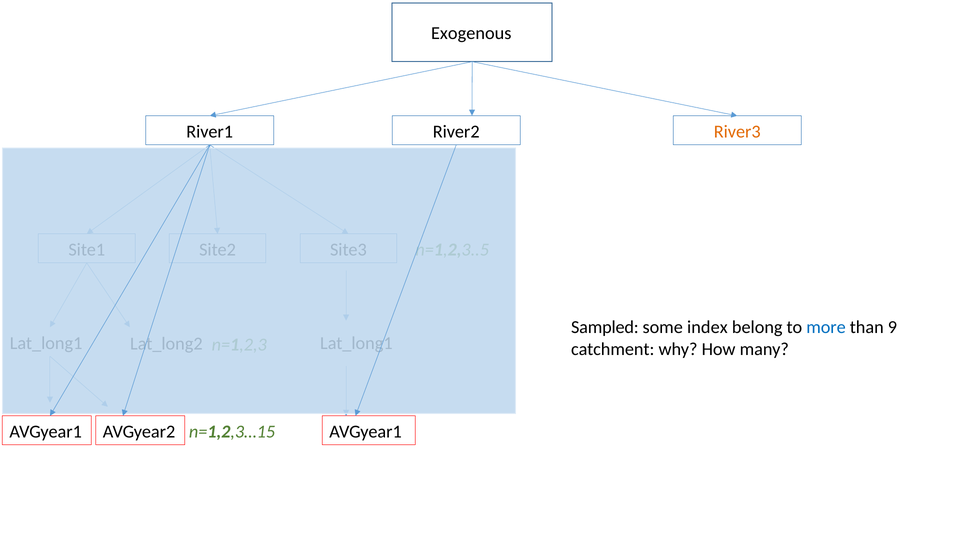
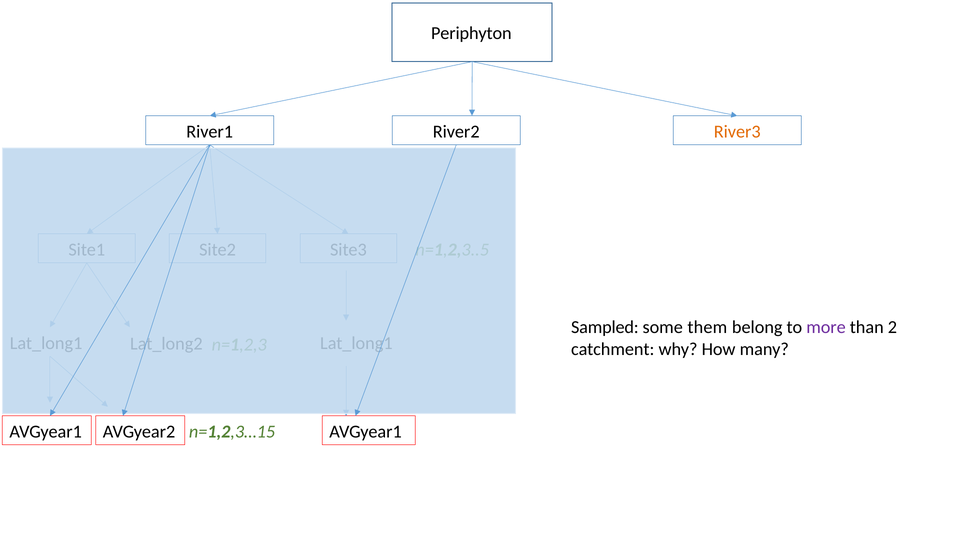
Exogenous: Exogenous -> Periphyton (471, 33)
index: index -> them (707, 328)
more colour: blue -> purple (826, 328)
9: 9 -> 2 (892, 328)
